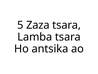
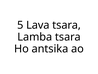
Zaza: Zaza -> Lava (38, 25)
